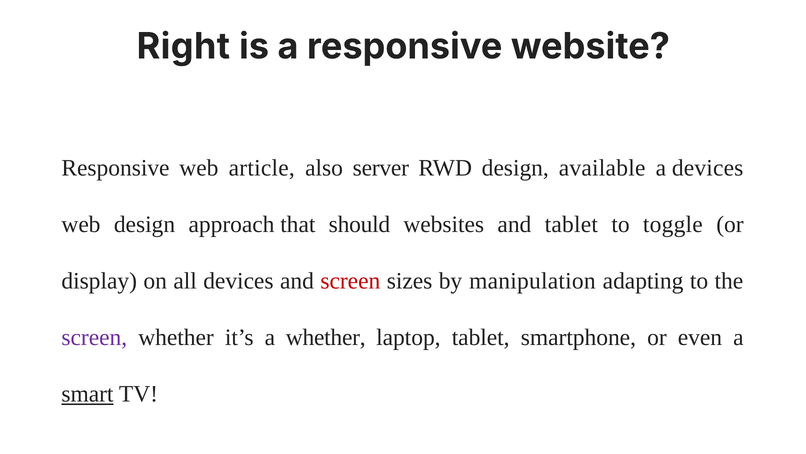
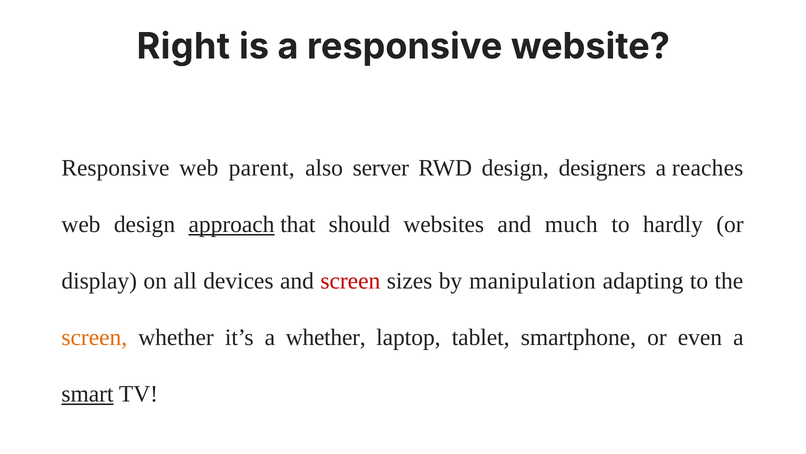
article: article -> parent (262, 168)
available: available -> designers (602, 168)
a devices: devices -> reaches (708, 168)
approach underline: none -> present (232, 224)
and tablet: tablet -> much (571, 224)
toggle: toggle -> hardly (673, 224)
screen colour: purple -> orange (94, 337)
